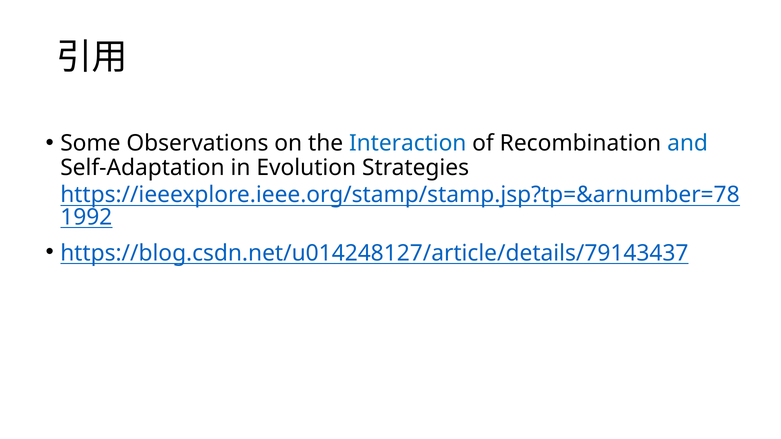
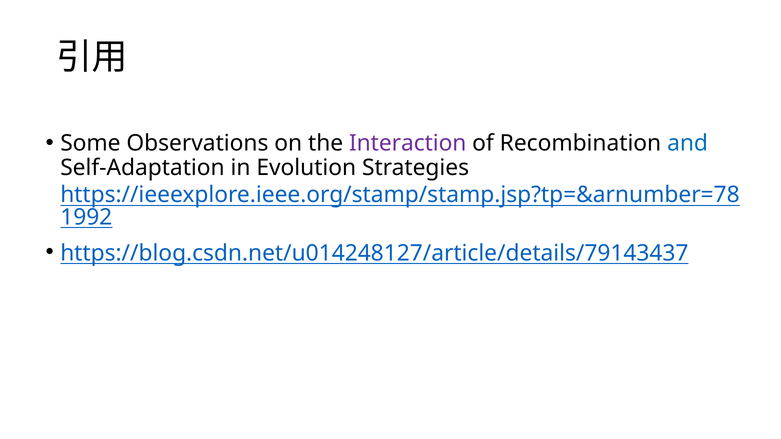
Interaction colour: blue -> purple (408, 143)
